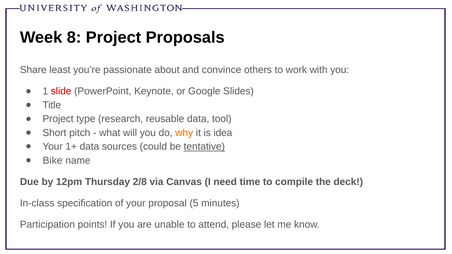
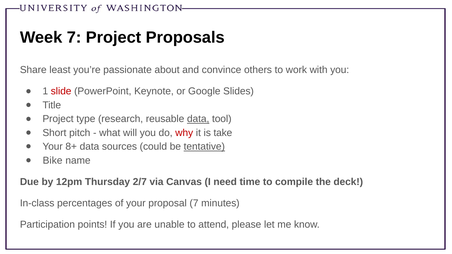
Week 8: 8 -> 7 (74, 37)
data underline: none -> present (198, 119)
why colour: orange -> red (184, 133)
idea: idea -> take (223, 133)
1+: 1+ -> 8+ (71, 147)
2/8: 2/8 -> 2/7 (140, 182)
specification: specification -> percentages (85, 203)
proposal 5: 5 -> 7 (194, 203)
